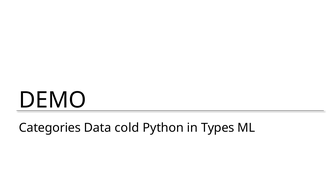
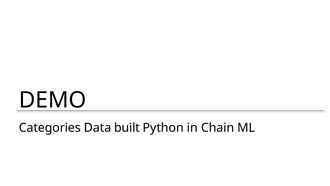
cold: cold -> built (127, 128)
Types: Types -> Chain (218, 128)
